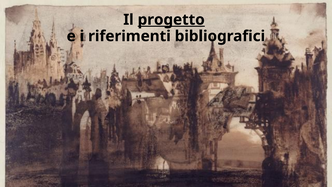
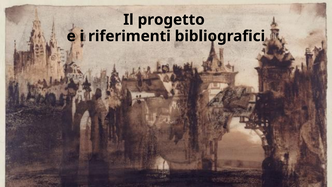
progetto underline: present -> none (171, 20)
